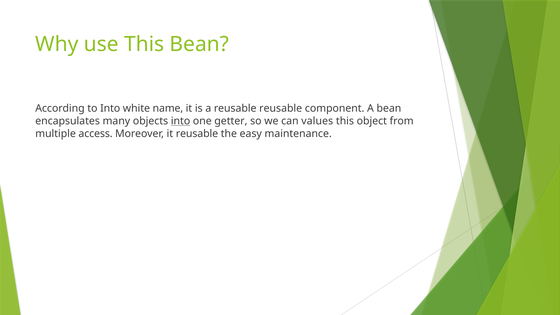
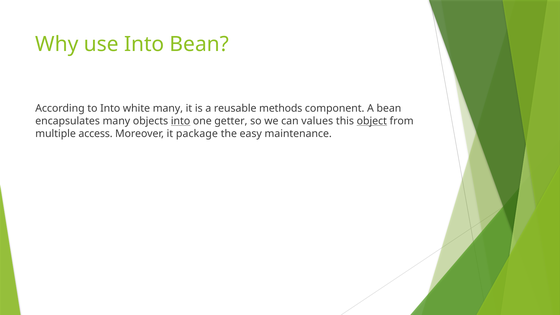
use This: This -> Into (144, 44)
white name: name -> many (168, 108)
reusable reusable: reusable -> methods (281, 108)
object underline: none -> present (372, 121)
it reusable: reusable -> package (197, 134)
